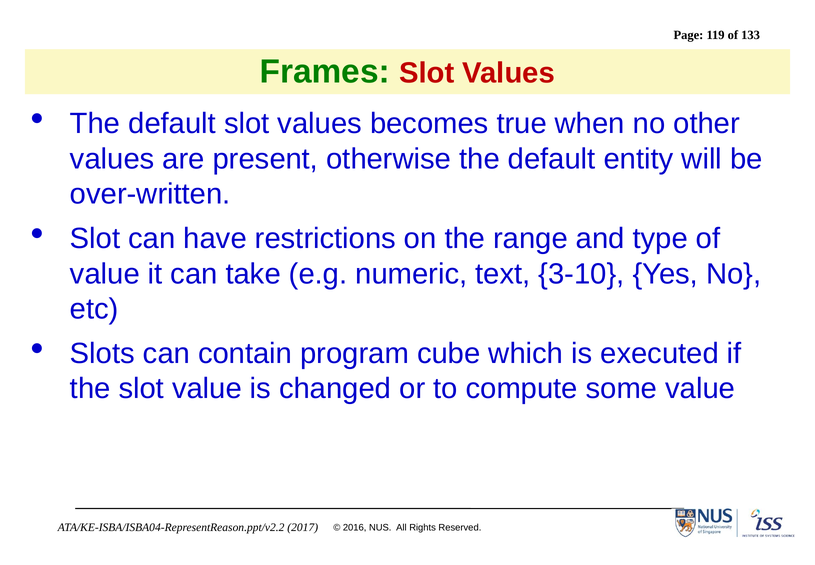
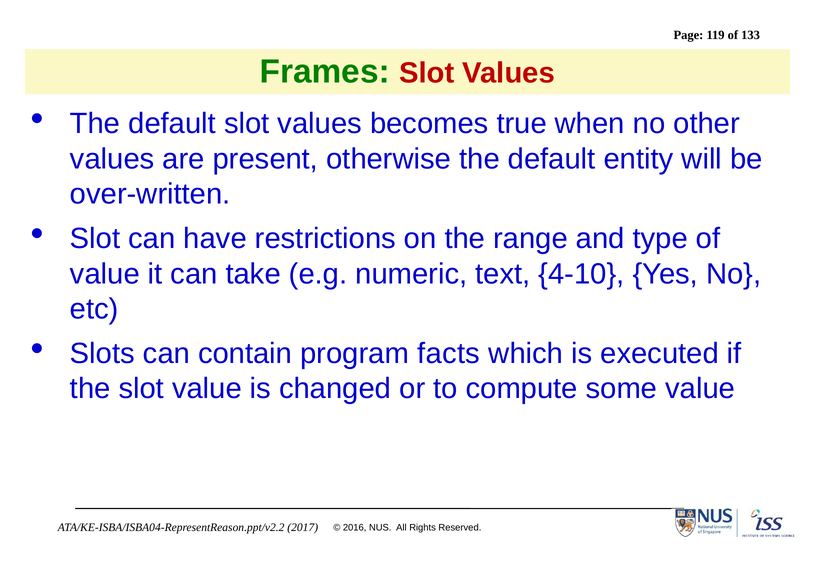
3-10: 3-10 -> 4-10 (581, 273)
cube: cube -> facts (449, 353)
